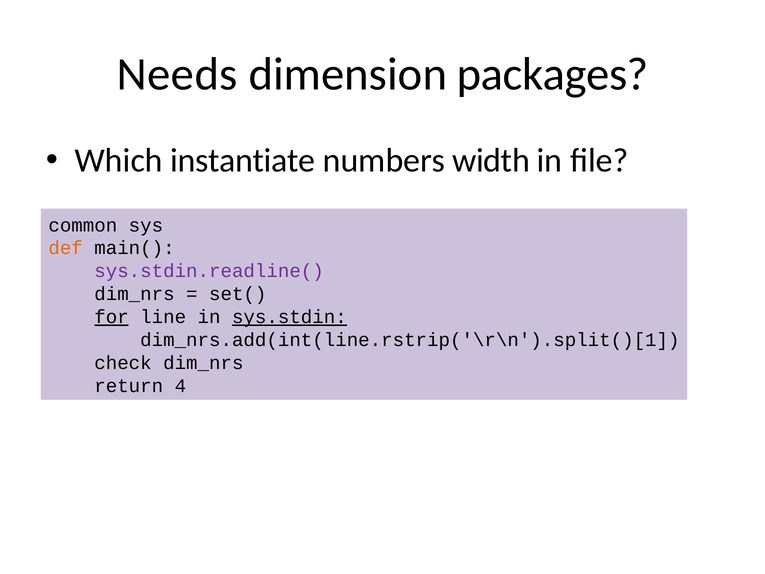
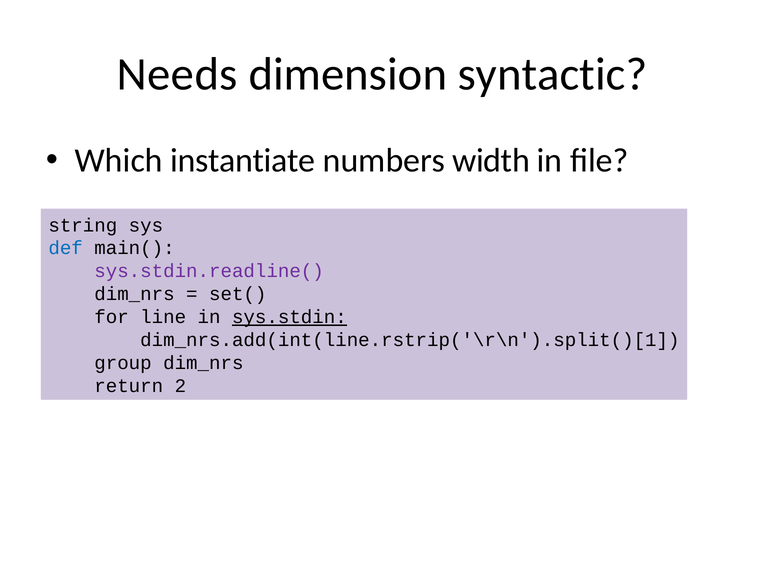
packages: packages -> syntactic (552, 74)
common: common -> string (83, 225)
def colour: orange -> blue (66, 248)
for underline: present -> none (112, 317)
check: check -> group (123, 363)
4: 4 -> 2 (180, 386)
